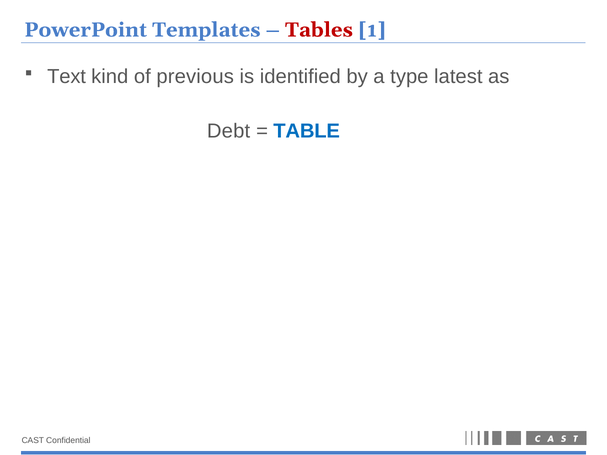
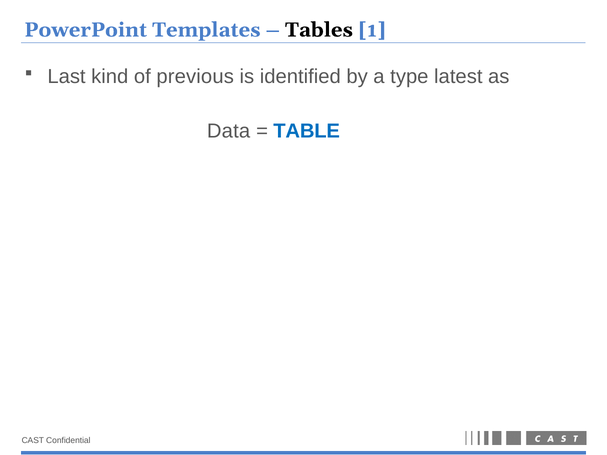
Tables colour: red -> black (319, 30)
Text: Text -> Last (66, 77)
Debt: Debt -> Data (229, 131)
